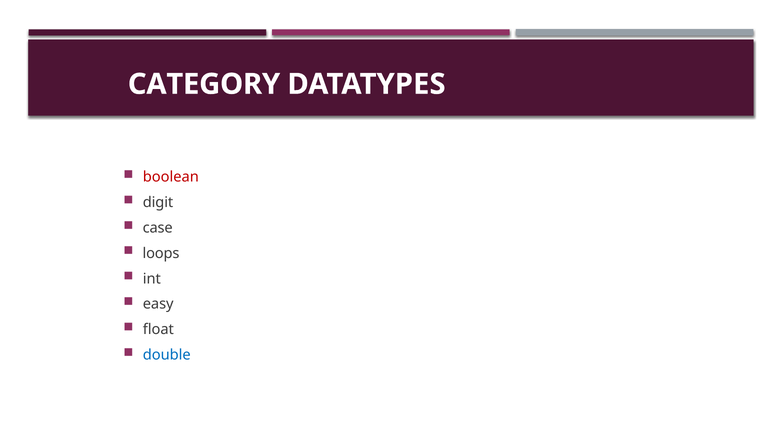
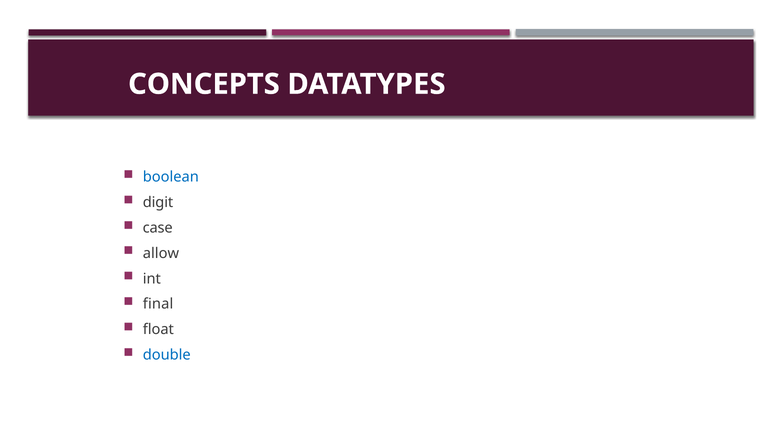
CATEGORY: CATEGORY -> CONCEPTS (204, 84)
boolean colour: red -> blue (171, 177)
loops: loops -> allow (161, 253)
easy: easy -> final (158, 304)
